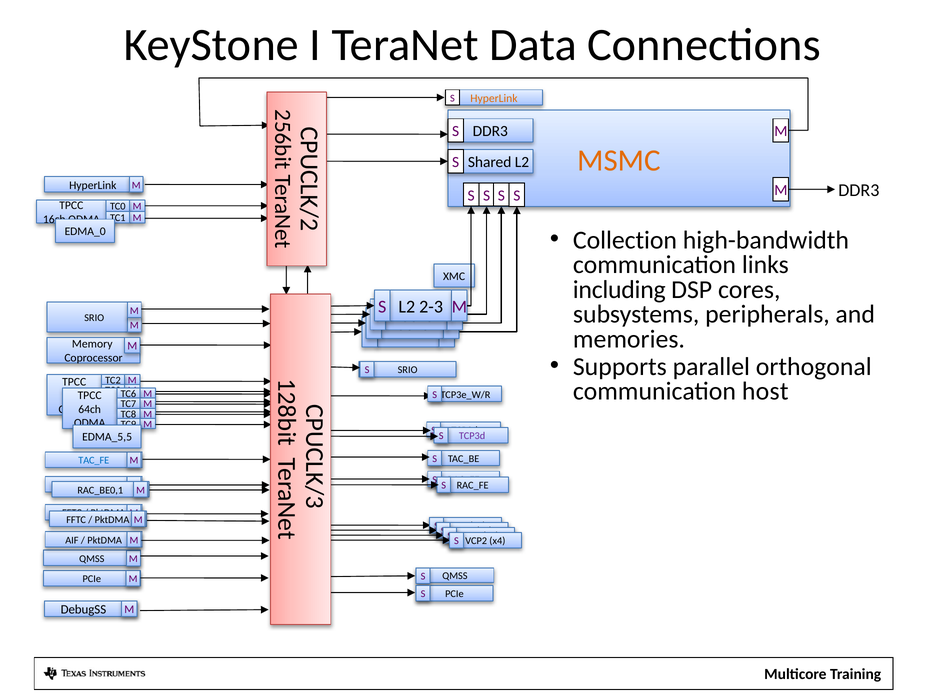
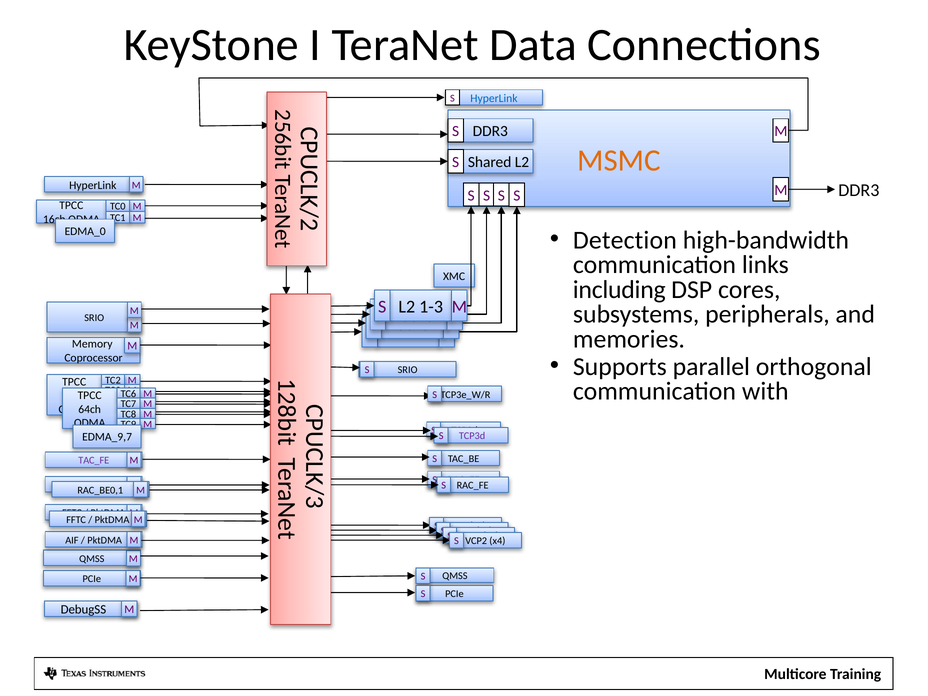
HyperLink colour: orange -> blue (494, 98)
Collection: Collection -> Detection (625, 240)
2-3: 2-3 -> 1-3 (431, 307)
host: host -> with (765, 391)
EDMA_5,5: EDMA_5,5 -> EDMA_9,7 (107, 437)
TAC_FE colour: blue -> purple (94, 461)
